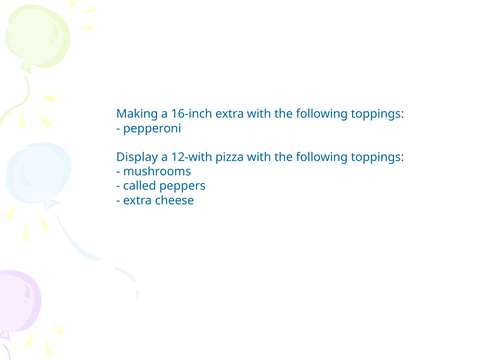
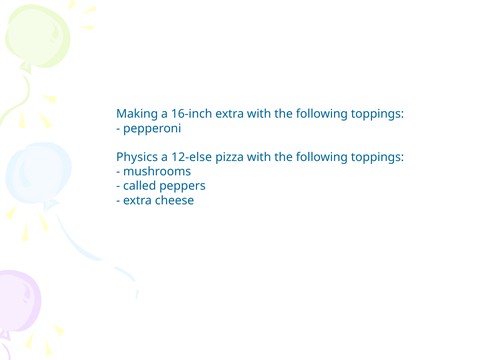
Display: Display -> Physics (137, 157)
12-with: 12-with -> 12-else (192, 157)
